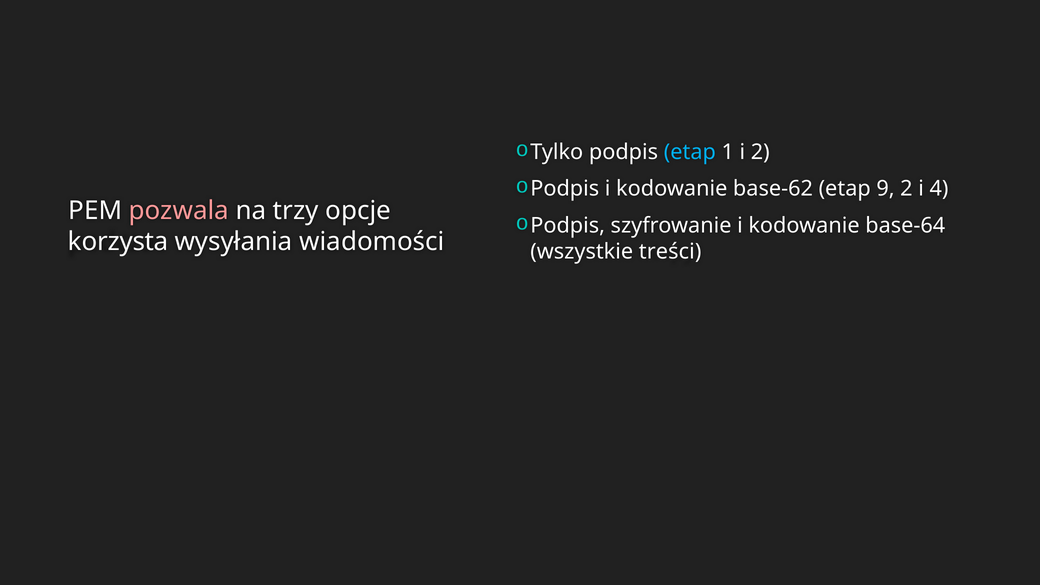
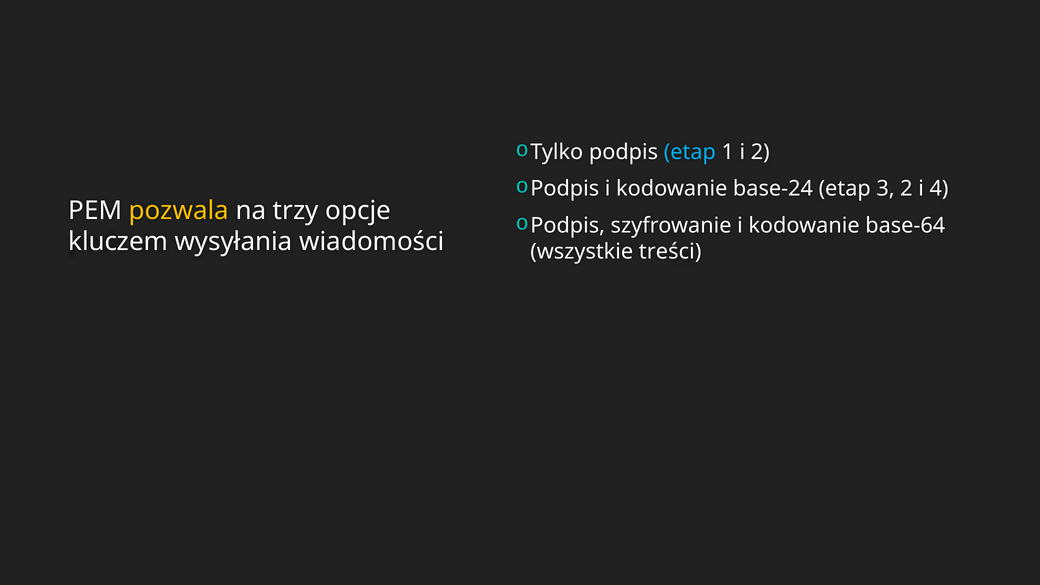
base-62: base-62 -> base-24 (773, 189)
9: 9 -> 3 (886, 189)
pozwala colour: pink -> yellow (179, 211)
korzysta: korzysta -> kluczem (118, 242)
